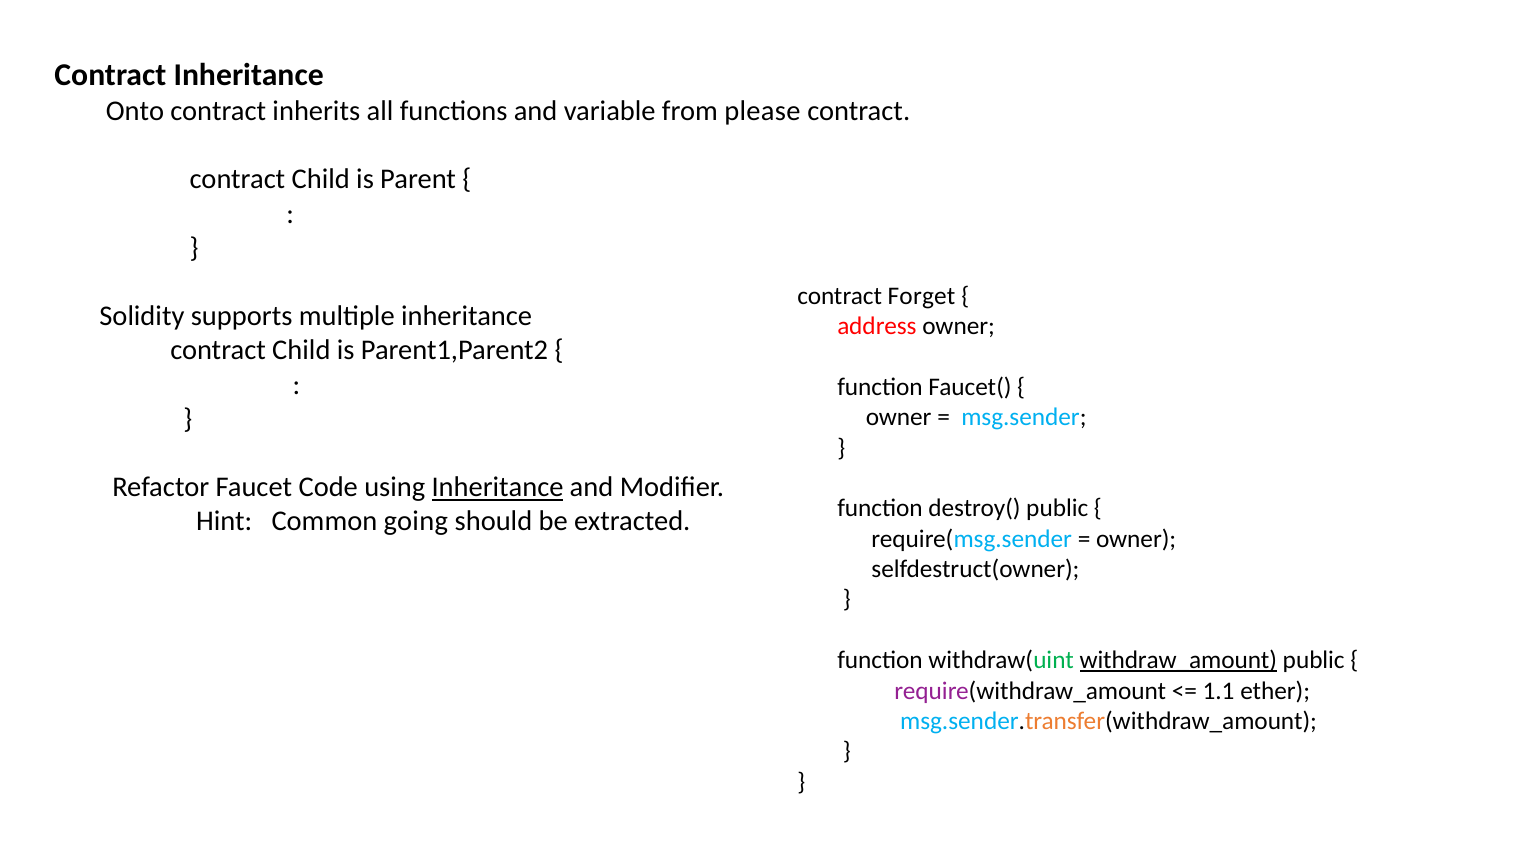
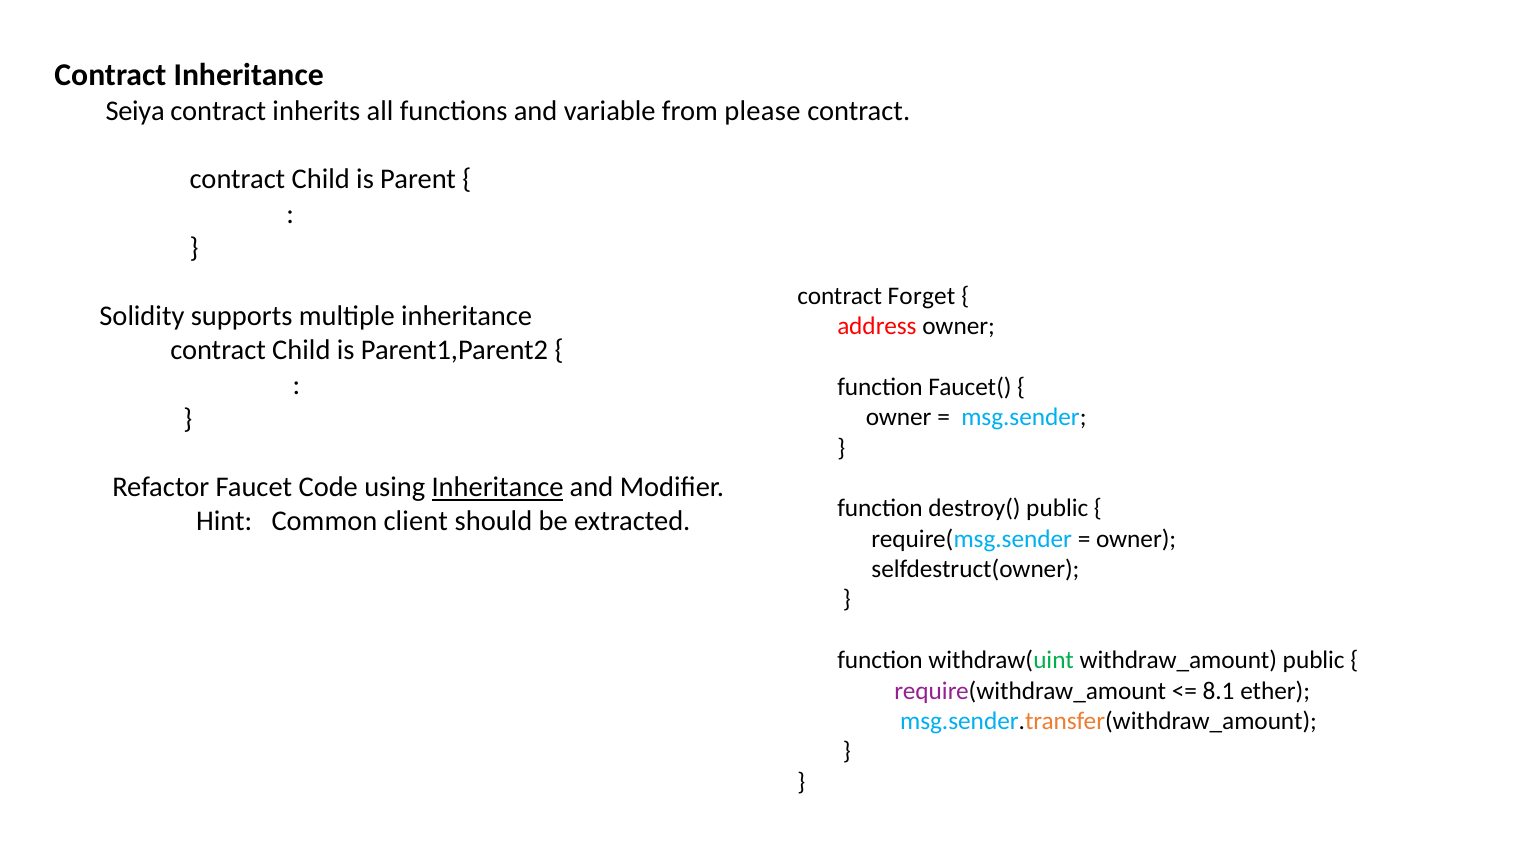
Onto: Onto -> Seiya (135, 111)
going: going -> client (416, 522)
withdraw_amount underline: present -> none (1178, 660)
1.1: 1.1 -> 8.1 (1219, 691)
